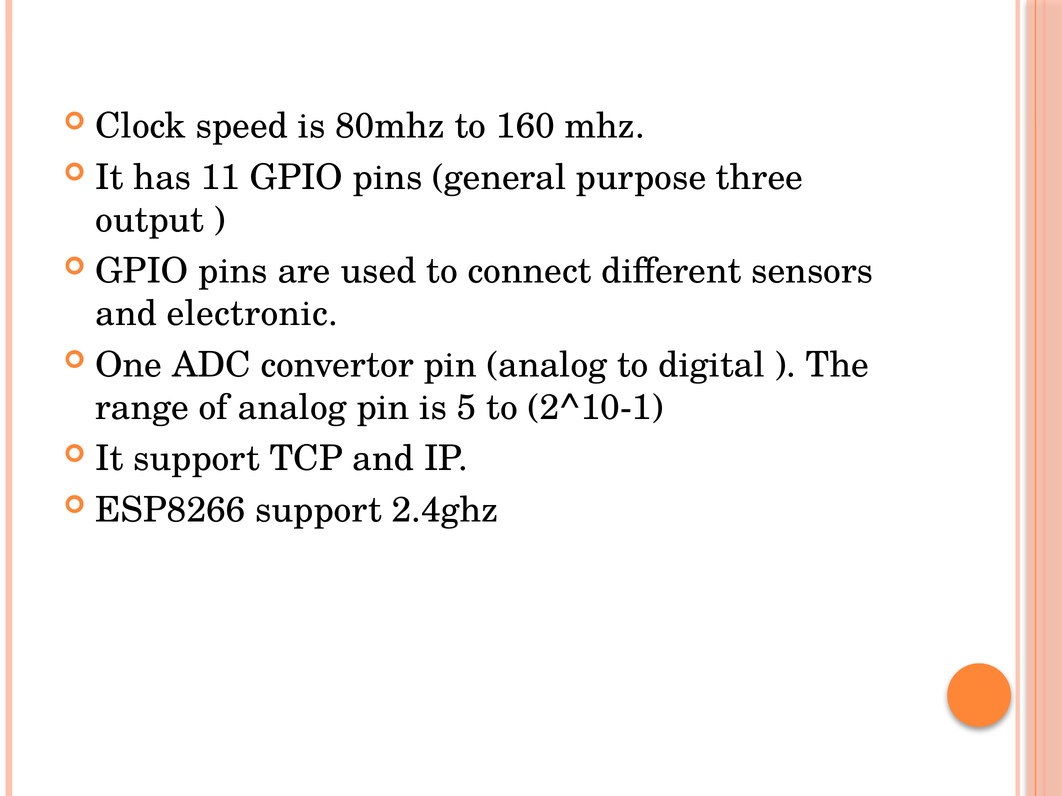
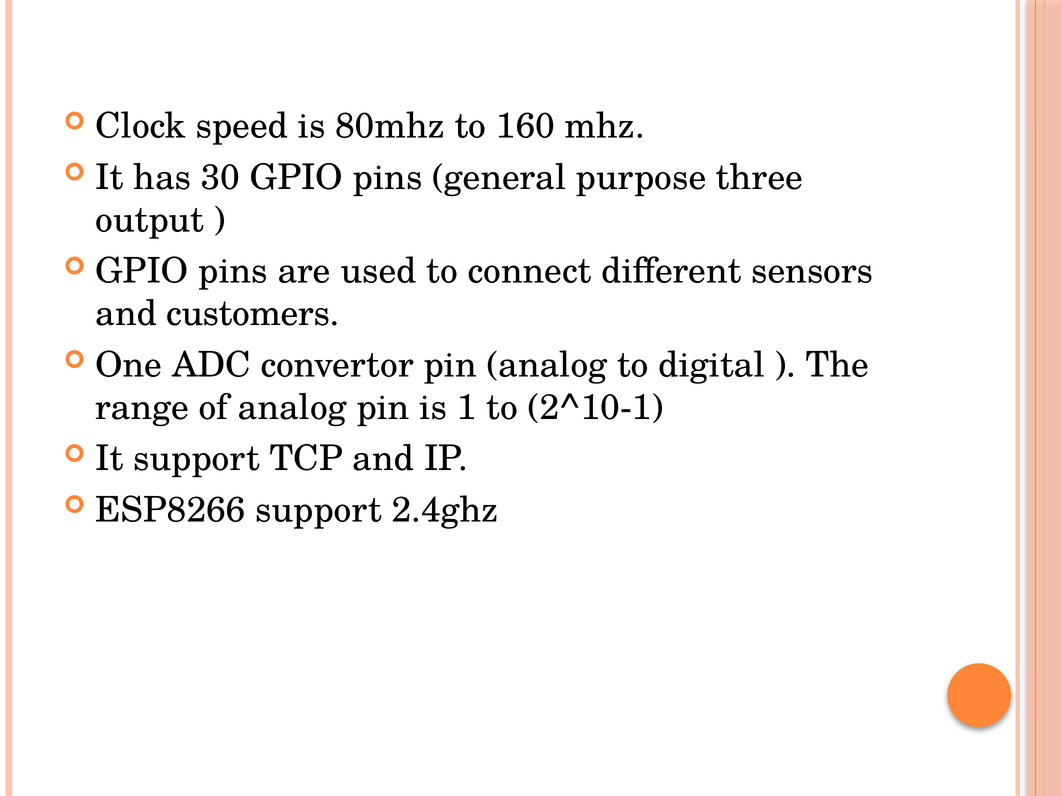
11: 11 -> 30 (220, 178)
electronic: electronic -> customers (253, 314)
5: 5 -> 1 (467, 408)
